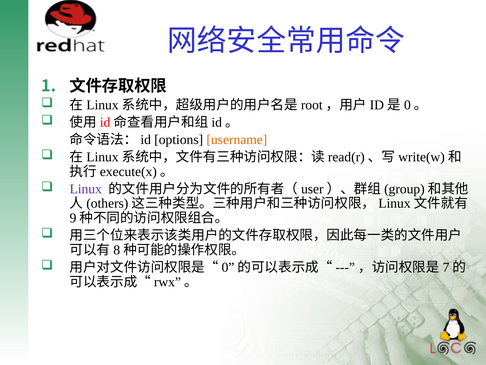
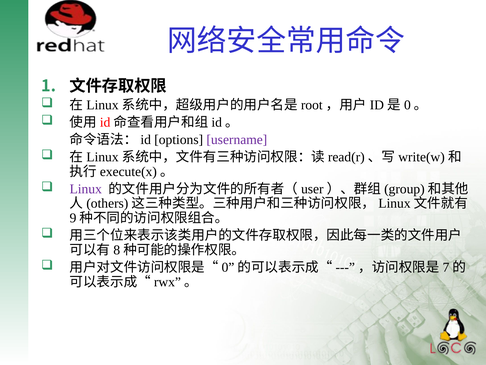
username colour: orange -> purple (237, 139)
